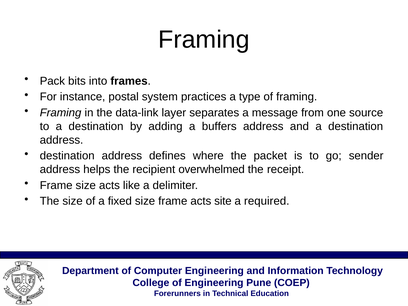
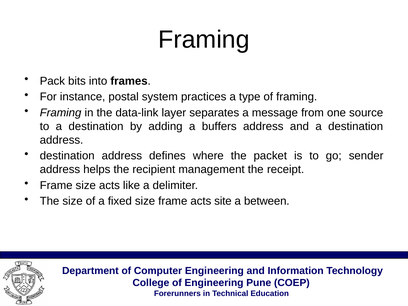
overwhelmed: overwhelmed -> management (212, 169)
required: required -> between (267, 201)
